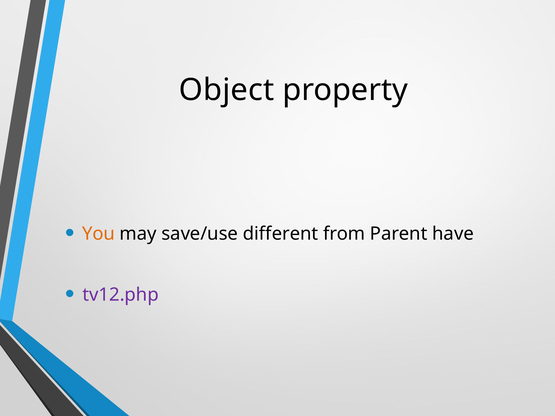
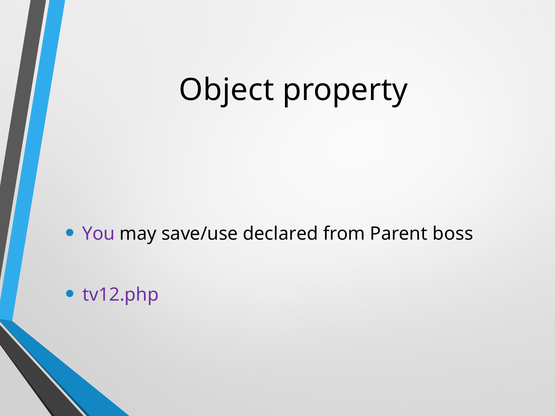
You colour: orange -> purple (99, 234)
different: different -> declared (281, 234)
have: have -> boss (453, 234)
